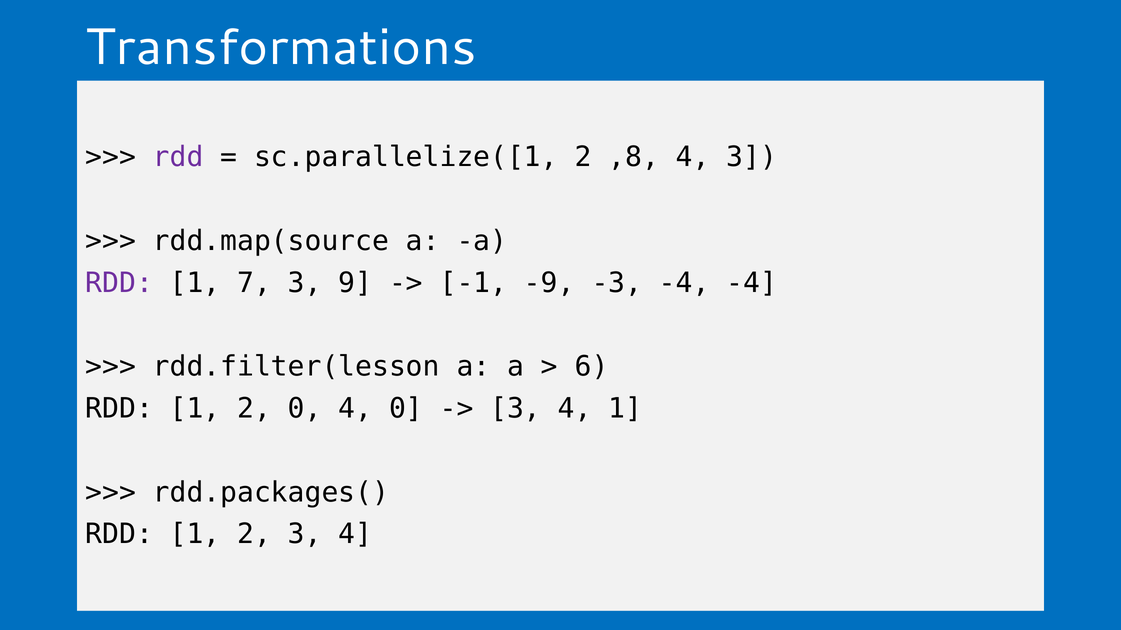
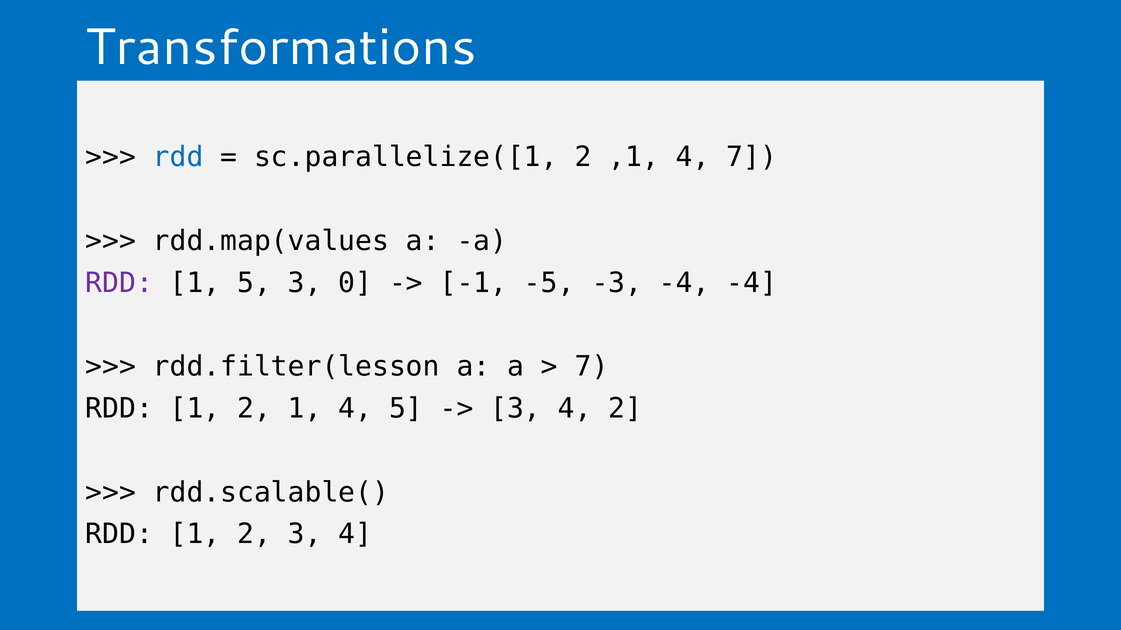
rdd colour: purple -> blue (178, 157)
,8: ,8 -> ,1 (634, 157)
4 3: 3 -> 7 (752, 157)
rdd.map(source: rdd.map(source -> rdd.map(values (271, 241)
1 7: 7 -> 5 (254, 283)
9: 9 -> 0 (355, 283)
-9: -9 -> -5 (549, 283)
6: 6 -> 7 (591, 367)
2 0: 0 -> 1 (305, 409)
4 0: 0 -> 5 (406, 409)
4 1: 1 -> 2 (625, 409)
rdd.packages(: rdd.packages( -> rdd.scalable( (271, 493)
